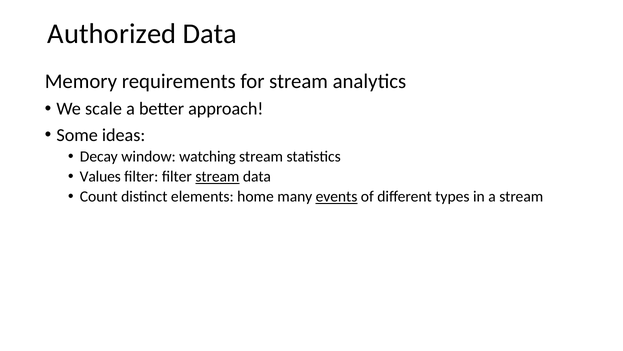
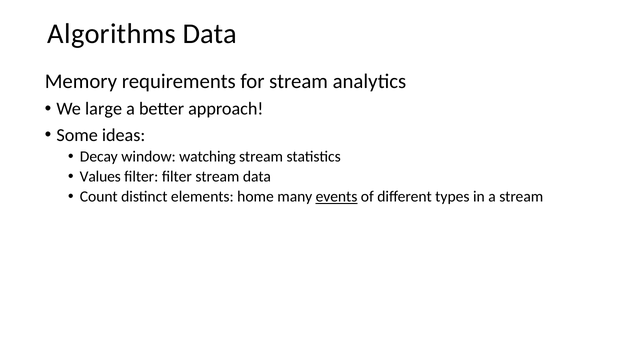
Authorized: Authorized -> Algorithms (112, 34)
scale: scale -> large (104, 109)
stream underline: present -> none (217, 176)
